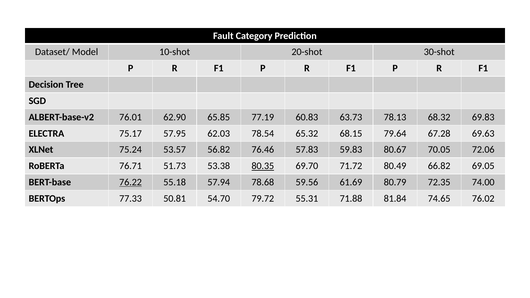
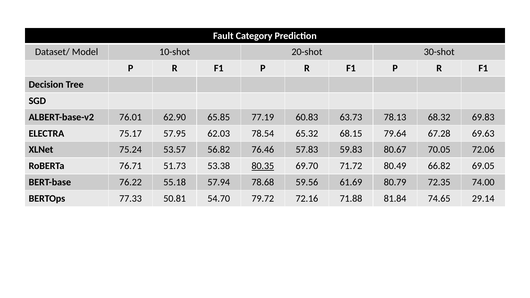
76.22 underline: present -> none (131, 182)
55.31: 55.31 -> 72.16 (307, 199)
76.02: 76.02 -> 29.14 (483, 199)
